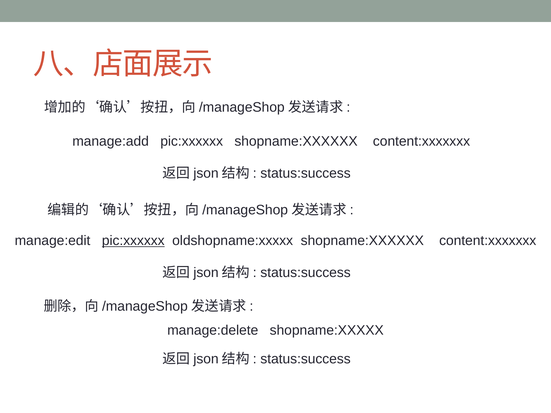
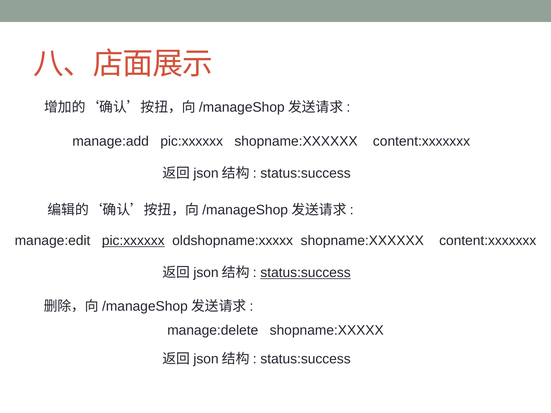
status:success underline: none -> present (306, 273)
